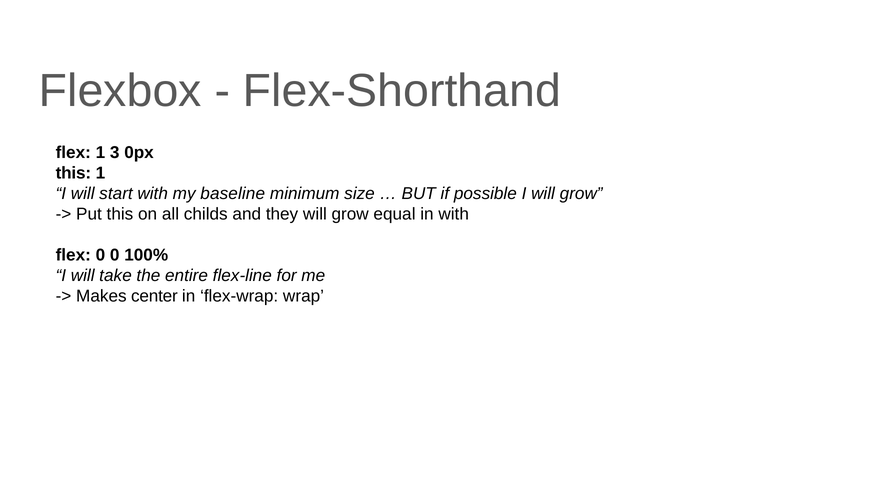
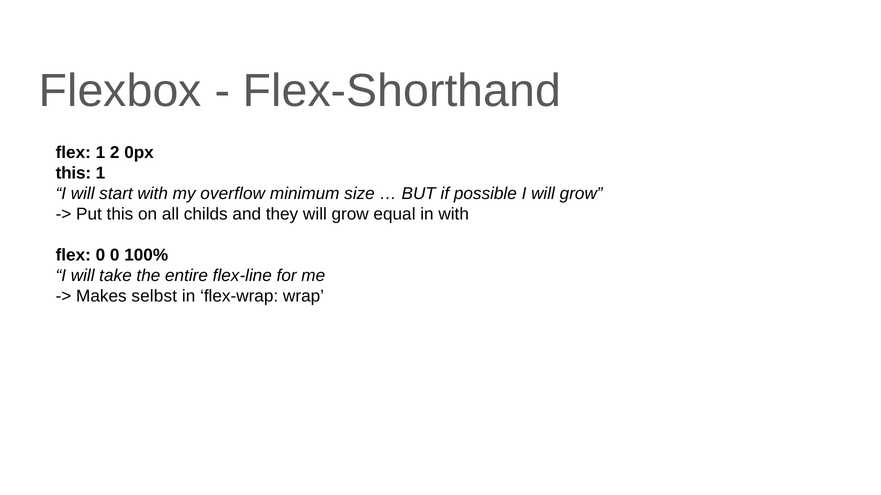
3: 3 -> 2 (115, 153)
baseline: baseline -> overflow (233, 194)
center: center -> selbst (154, 297)
